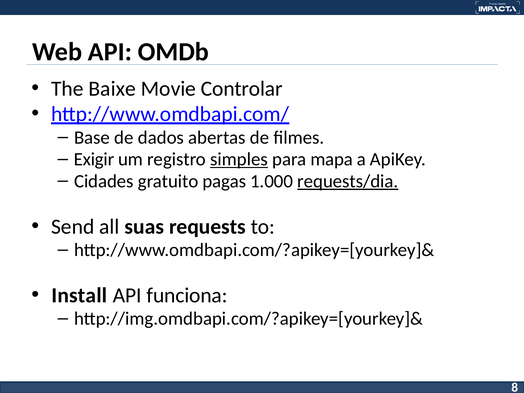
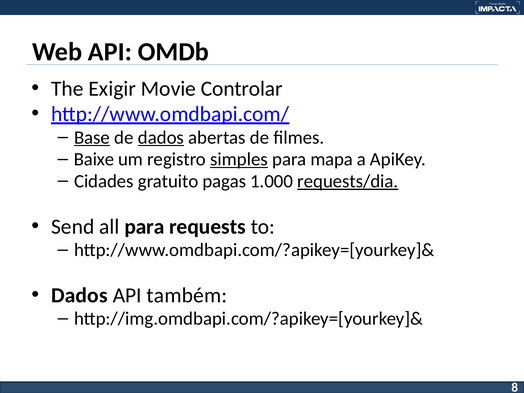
Baixe: Baixe -> Exigir (112, 89)
Base underline: none -> present (92, 137)
dados underline: none -> present (161, 137)
Exigir: Exigir -> Baixe (94, 159)
all suas: suas -> para (144, 227)
Install: Install -> Dados (79, 295)
funciona: funciona -> também (187, 295)
